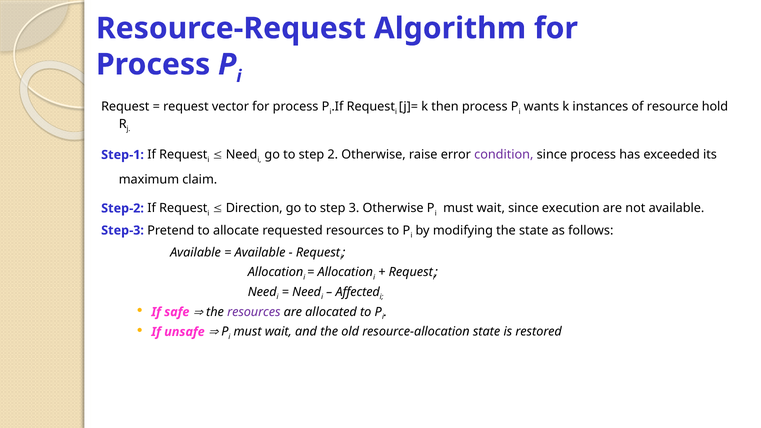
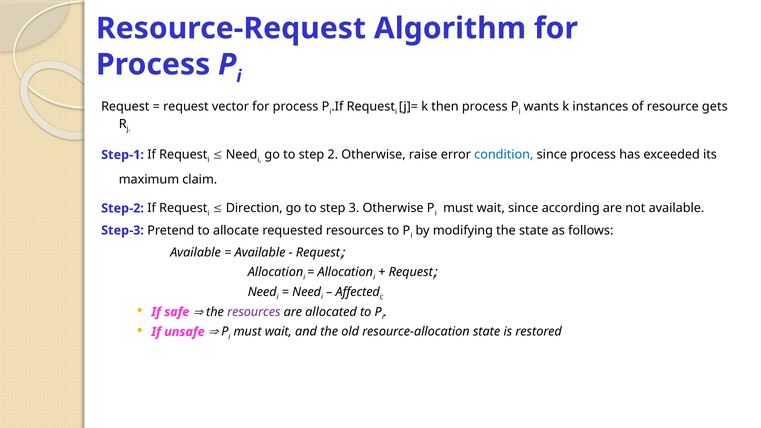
hold: hold -> gets (715, 107)
condition colour: purple -> blue (504, 155)
execution: execution -> according (571, 208)
